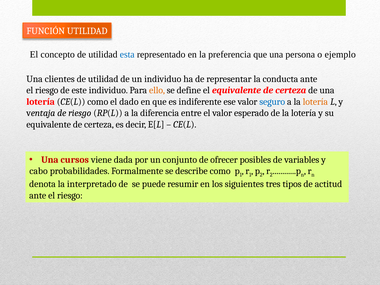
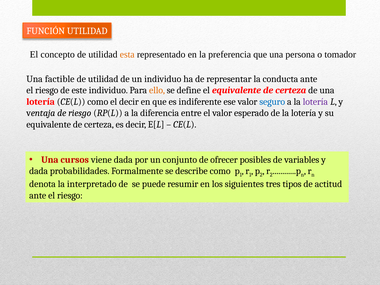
esta colour: blue -> orange (127, 55)
ejemplo: ejemplo -> tomador (340, 55)
clientes: clientes -> factible (60, 79)
el dado: dado -> decir (129, 102)
lotería colour: orange -> purple (315, 102)
cabo: cabo -> dada (39, 171)
